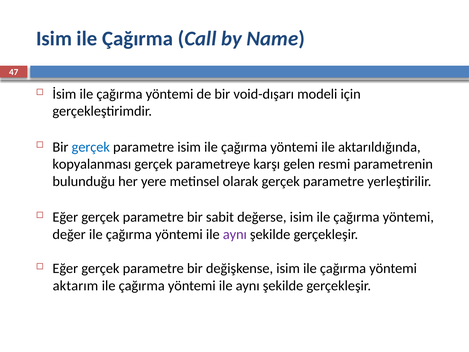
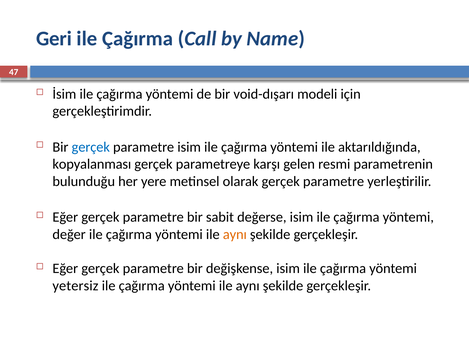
Isim: Isim -> Geri (54, 39)
aynı colour: purple -> orange (235, 234)
aktarım: aktarım -> yetersiz (75, 286)
